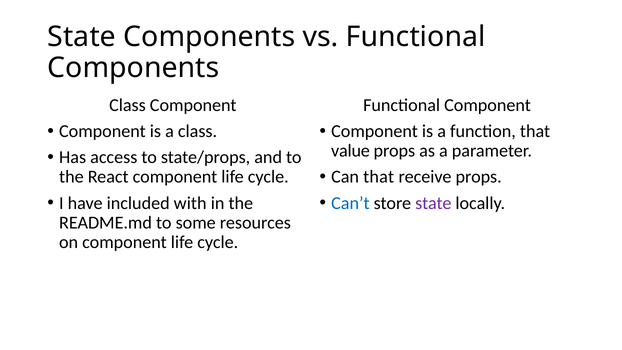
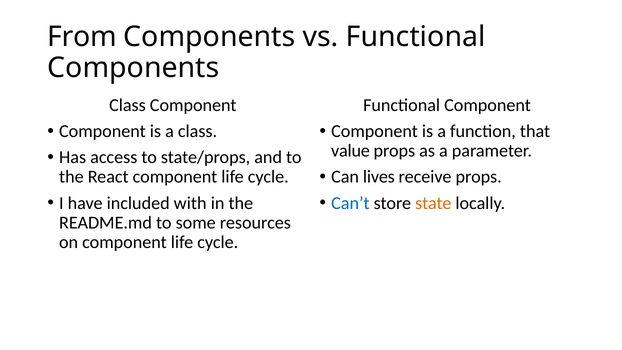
State: State -> From (82, 37)
Can that: that -> lives (379, 177)
state colour: purple -> orange (433, 203)
